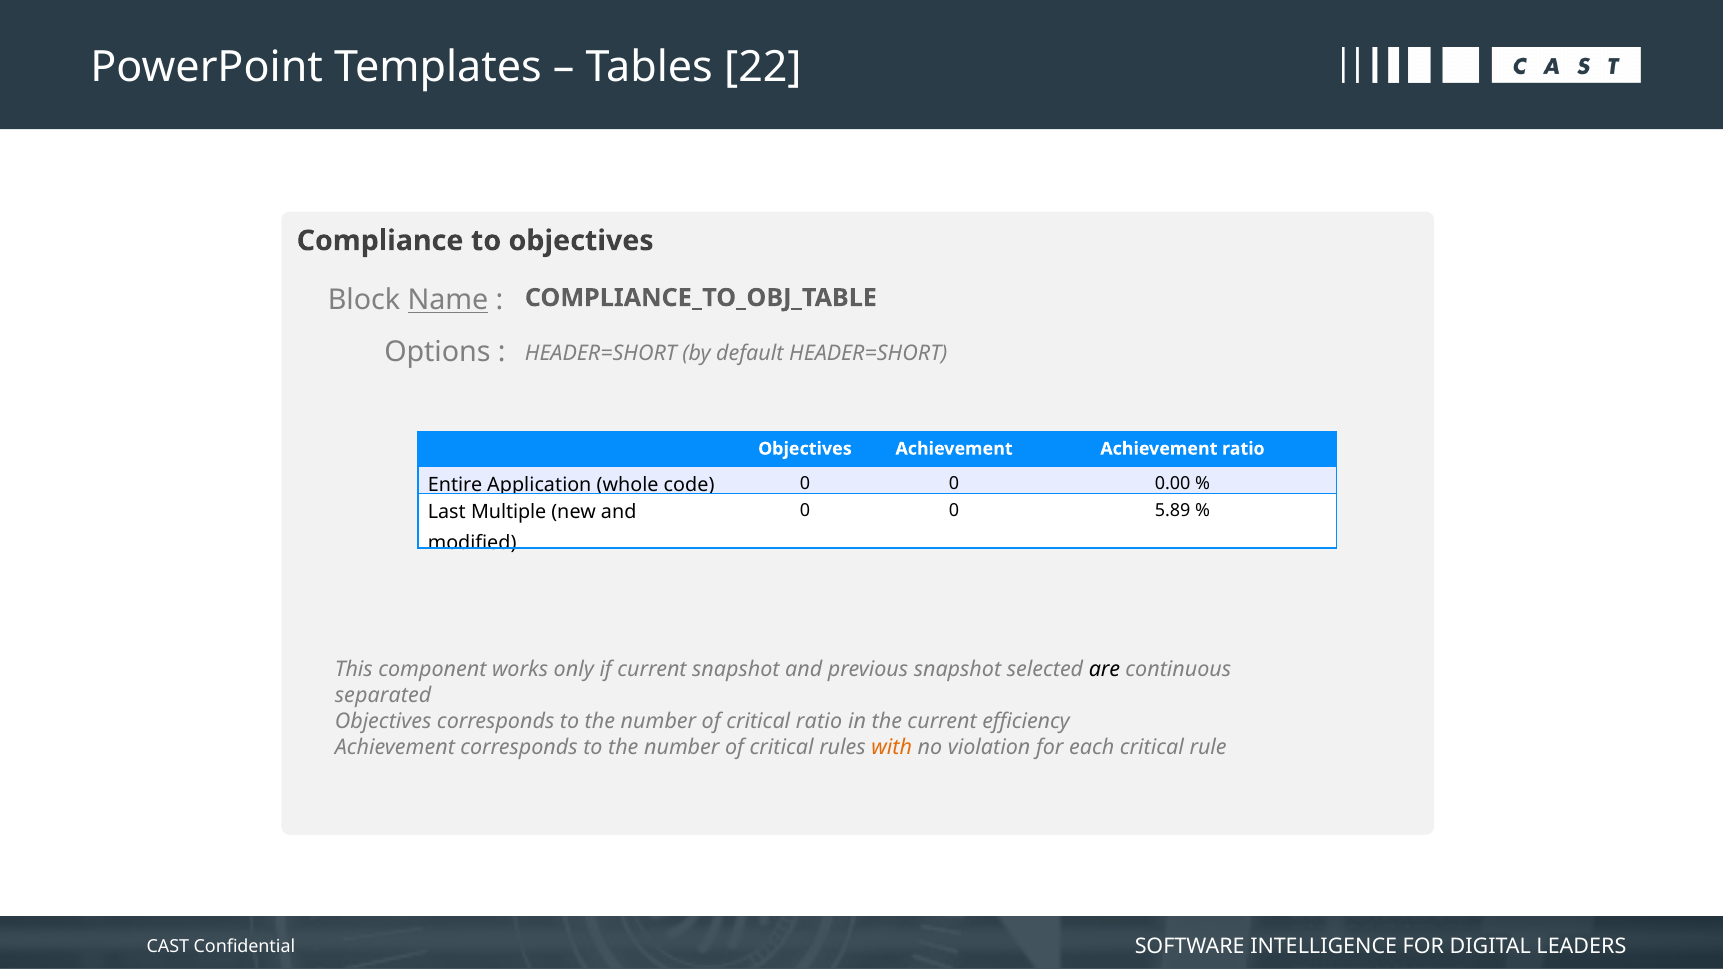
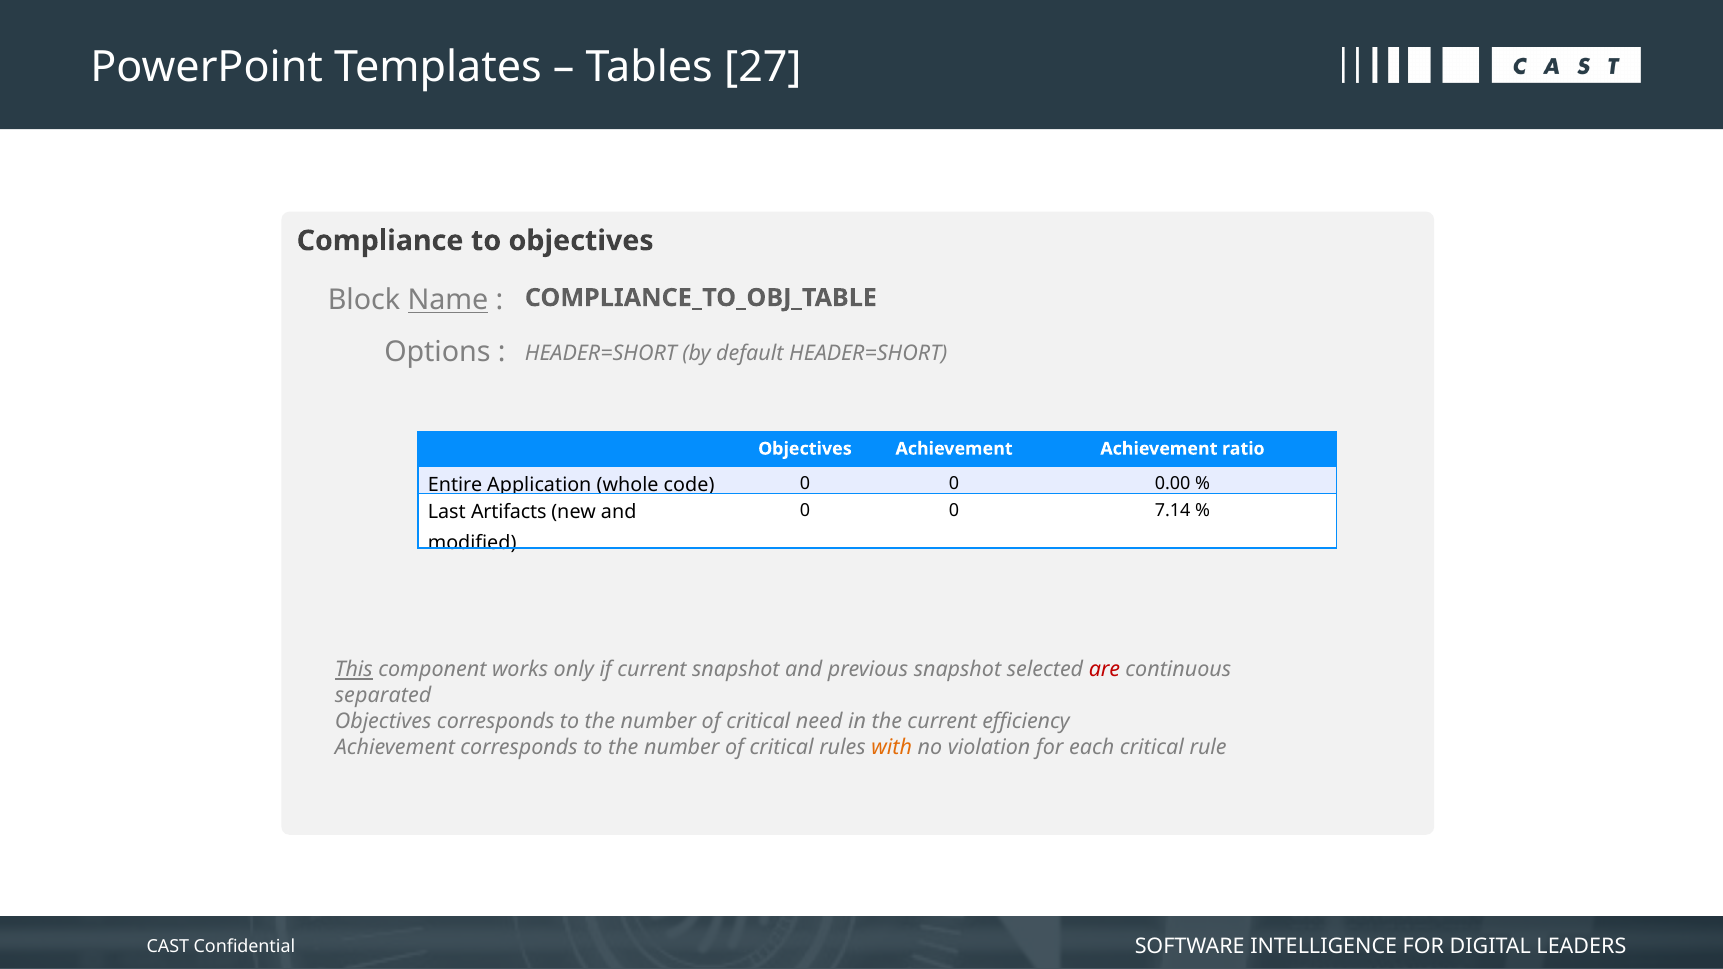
22: 22 -> 27 (763, 67)
5.89: 5.89 -> 7.14 (1173, 510)
Multiple: Multiple -> Artifacts (509, 512)
This underline: none -> present (354, 670)
are colour: black -> red (1104, 670)
critical ratio: ratio -> need (819, 722)
